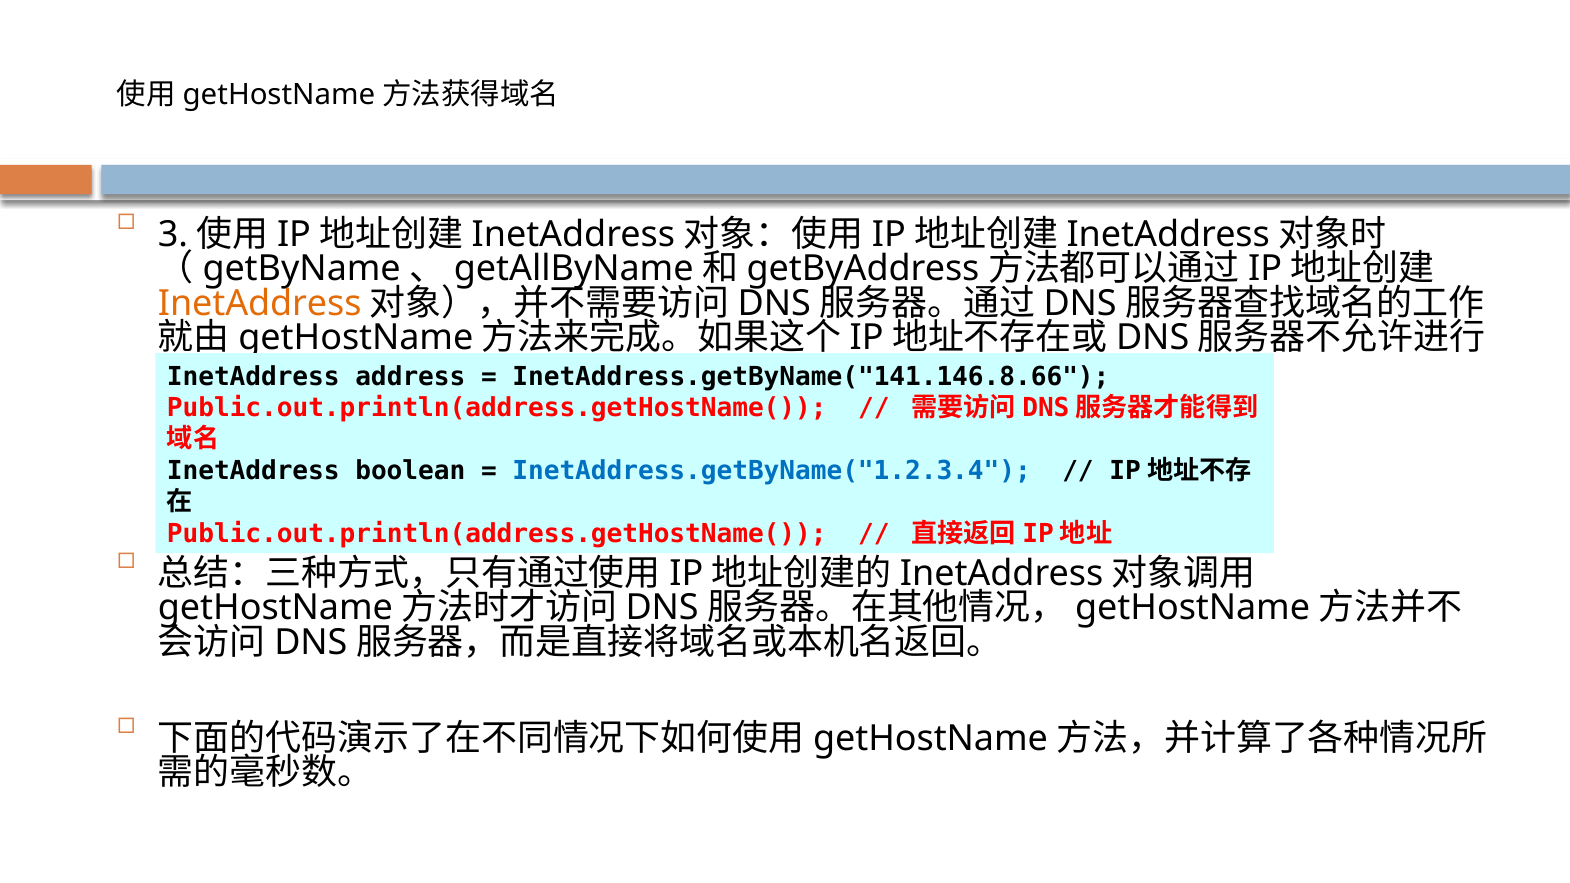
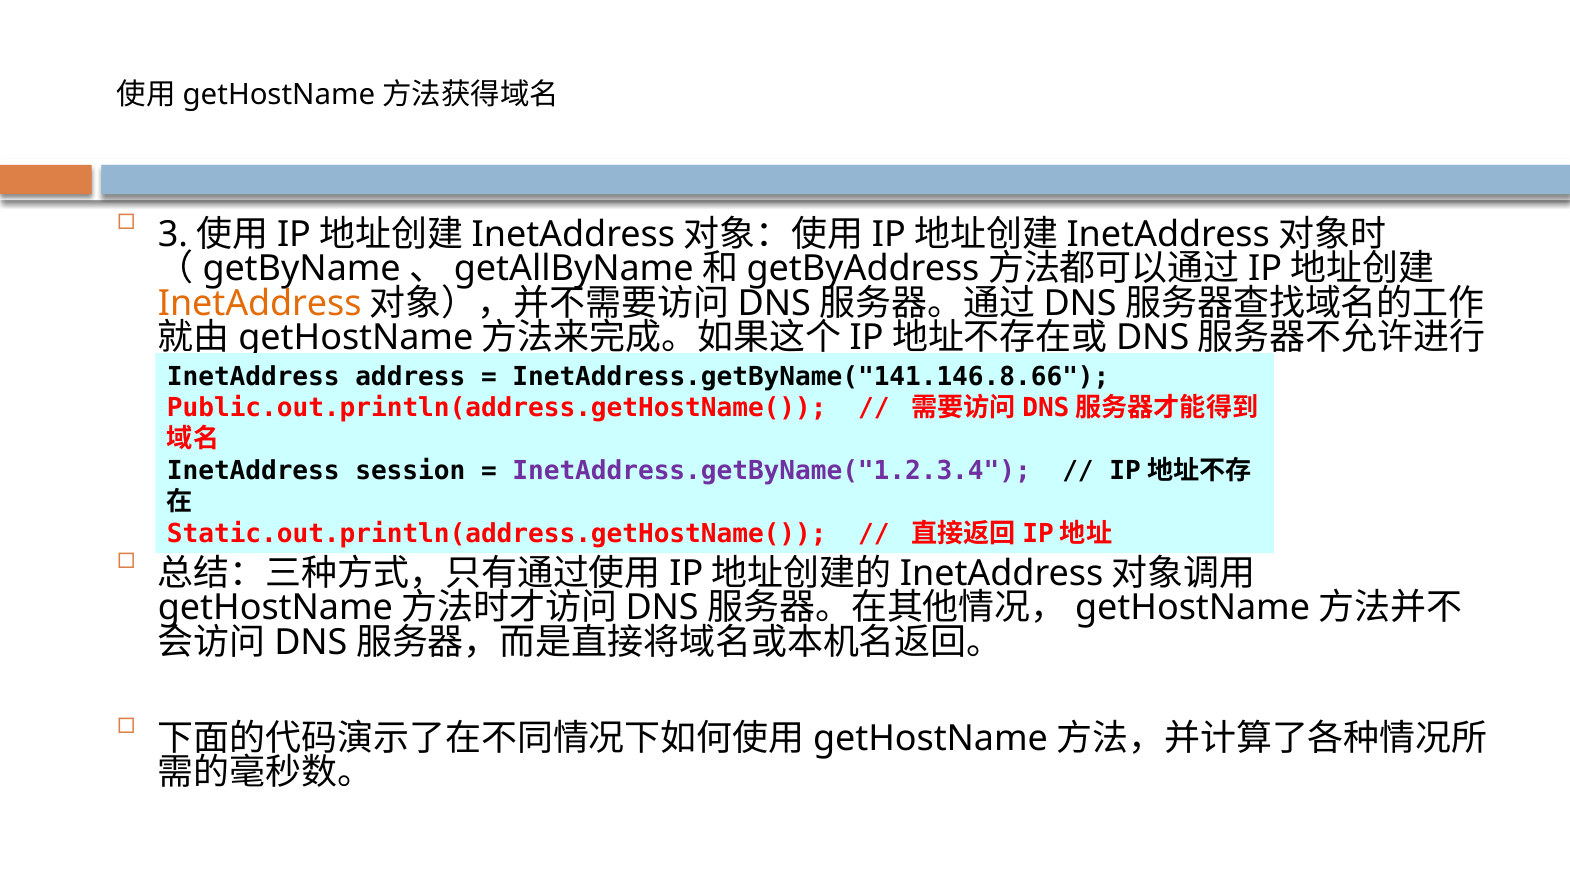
boolean: boolean -> session (410, 471)
InetAddress.getByName("1.2.3.4 colour: blue -> purple (772, 471)
Public.out.println(address.getHostName(: Public.out.println(address.getHostName( -> Static.out.println(address.getHostName( (497, 533)
